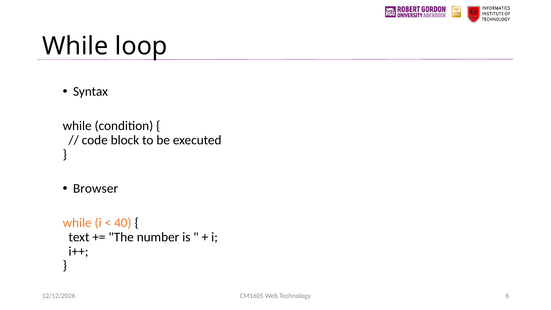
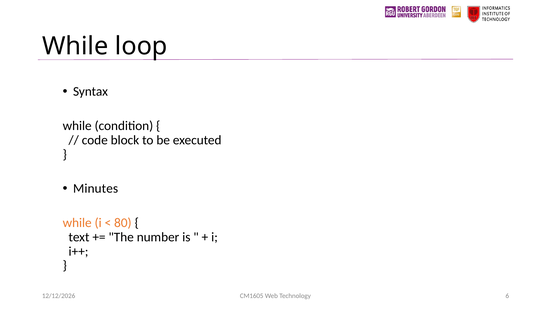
Browser: Browser -> Minutes (96, 189)
40: 40 -> 80 (123, 223)
